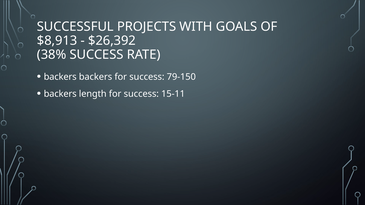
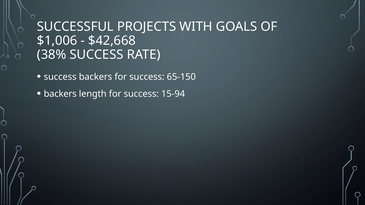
$8,913: $8,913 -> $1,006 (57, 41)
$26,392: $26,392 -> $42,668 (112, 41)
backers: backers -> success (60, 77)
79-150: 79-150 -> 65-150 (181, 77)
15-11: 15-11 -> 15-94 (173, 94)
